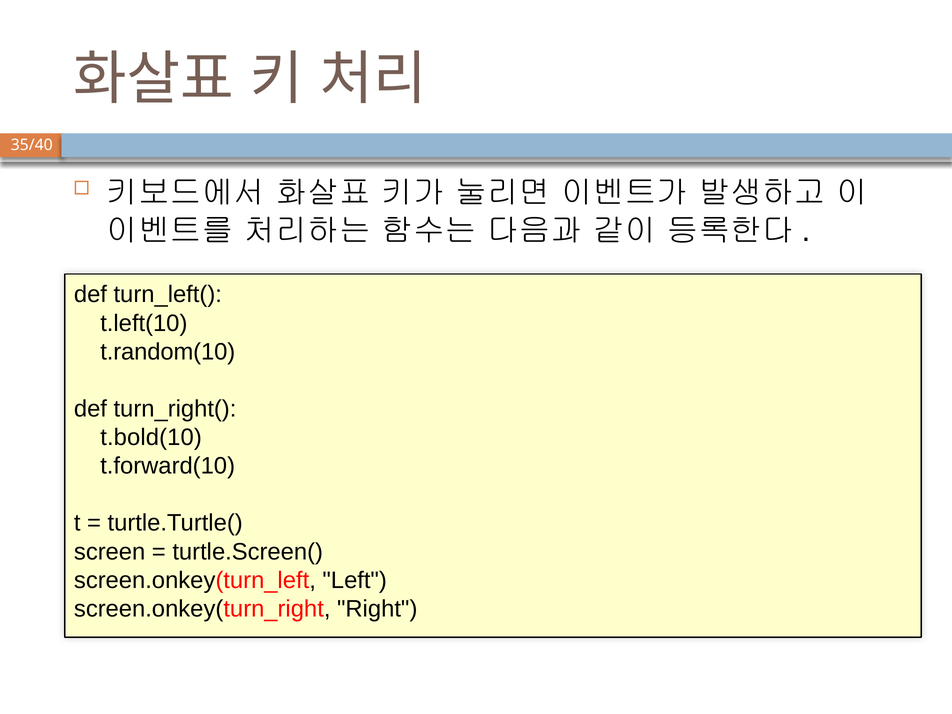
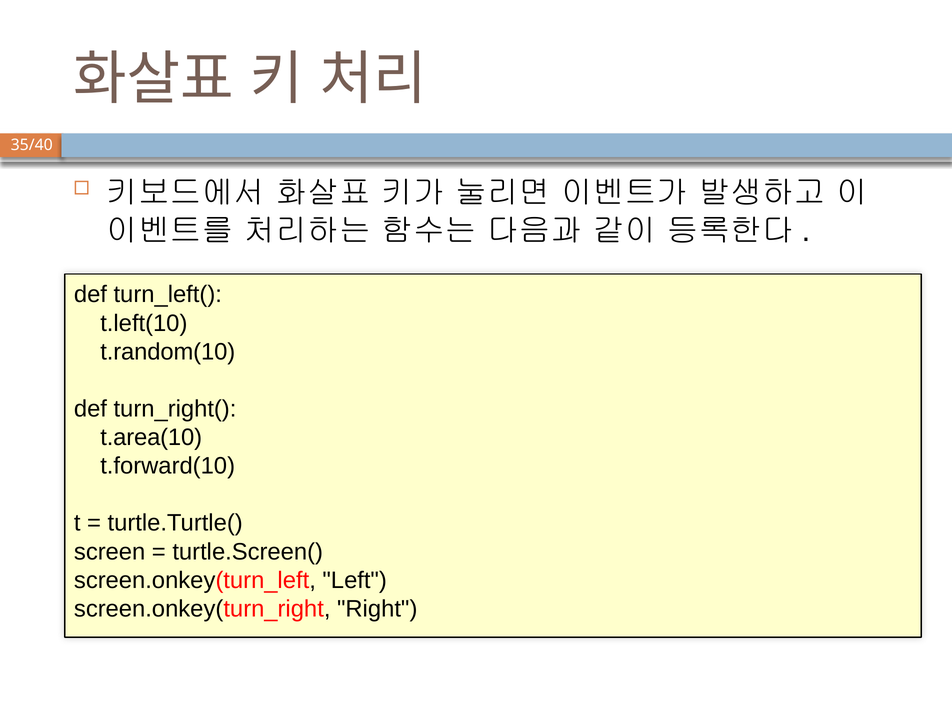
t.bold(10: t.bold(10 -> t.area(10 (151, 437)
